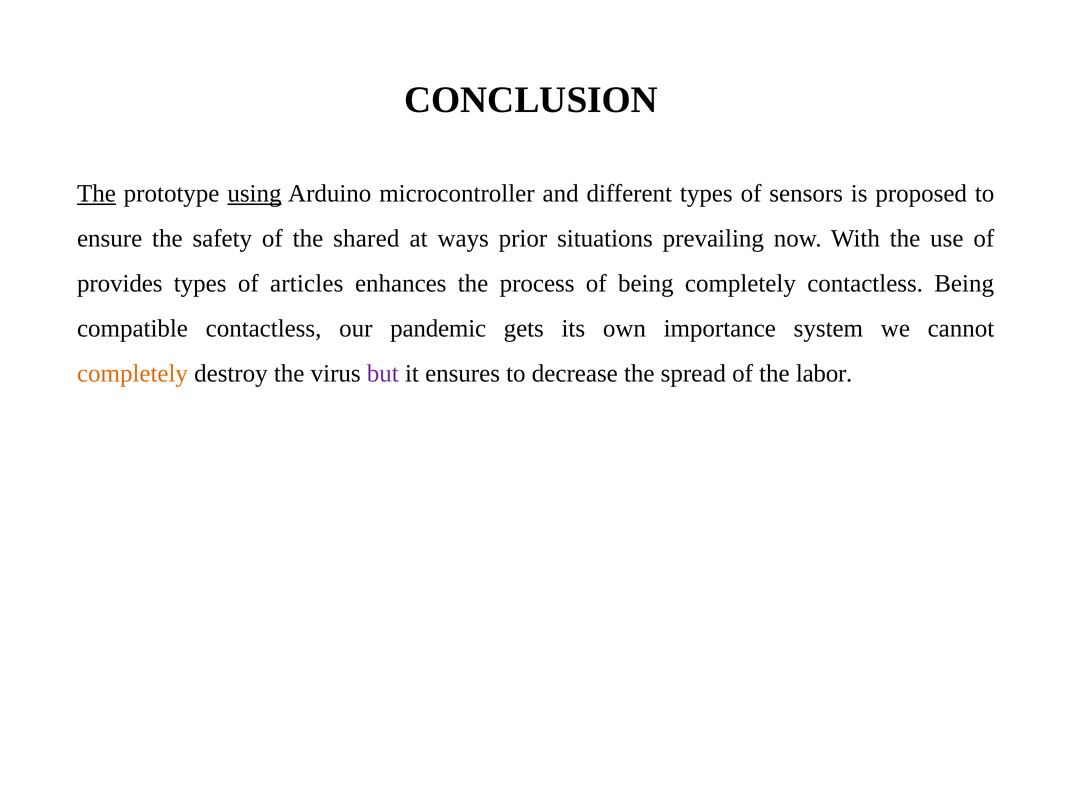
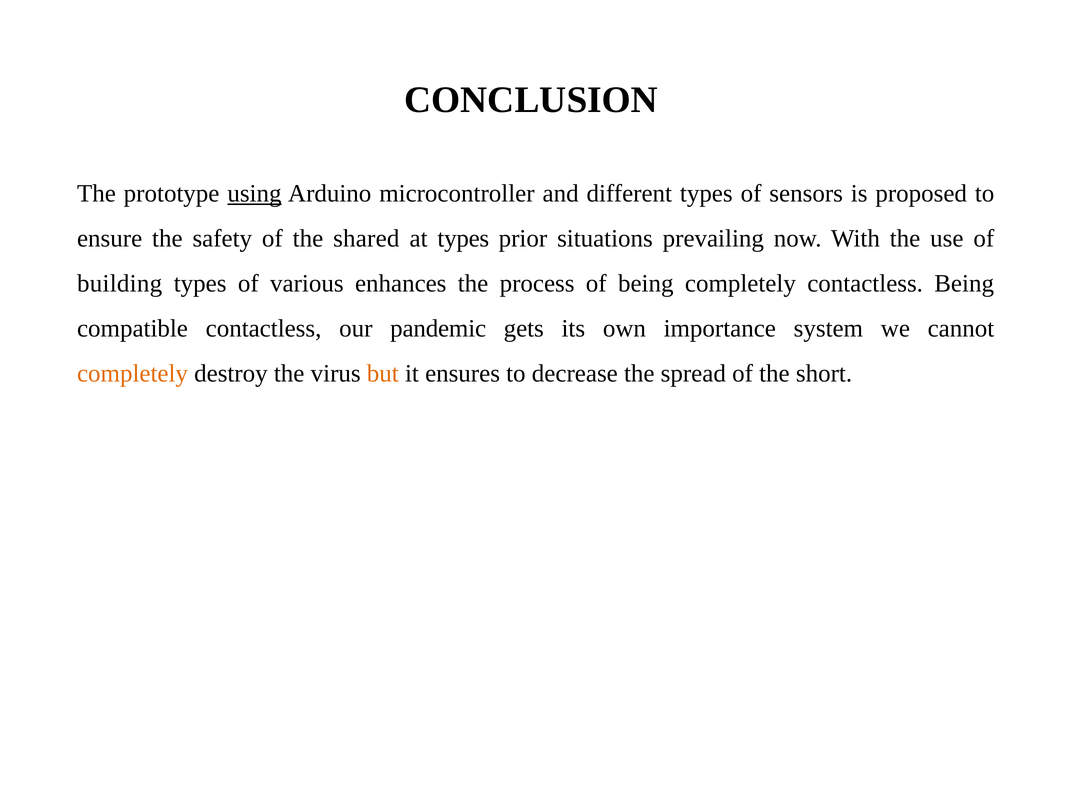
The underline: present -> none (96, 194)
at ways: ways -> types (463, 239)
provides: provides -> building (120, 284)
articles: articles -> various (307, 284)
but colour: purple -> orange (383, 374)
labor: labor -> short (824, 374)
